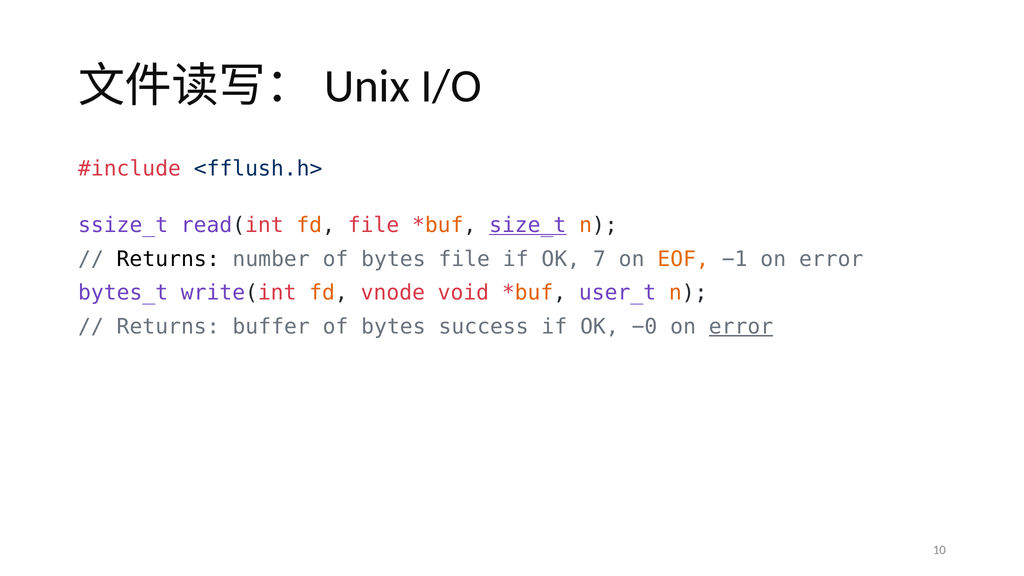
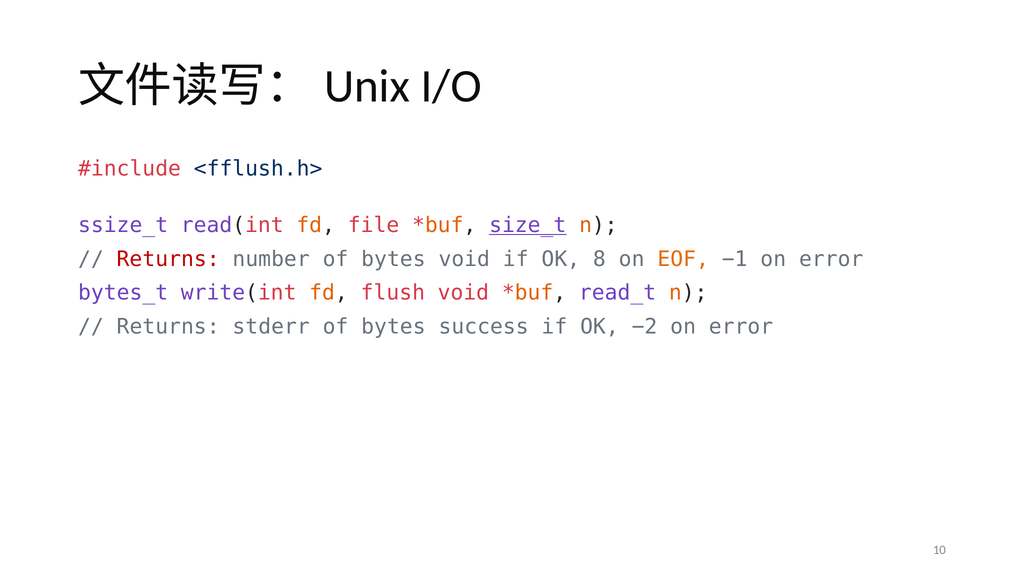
Returns colour: black -> red (168, 259)
bytes file: file -> void (464, 259)
7: 7 -> 8 (599, 259)
vnode: vnode -> flush (393, 293)
user_t: user_t -> read_t (618, 293)
buffer: buffer -> stderr (271, 327)
−0: −0 -> −2 (644, 327)
error underline: present -> none (741, 327)
